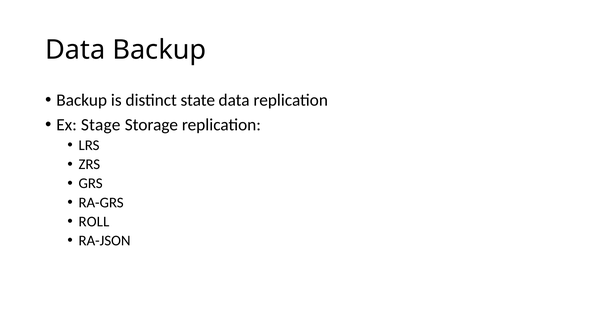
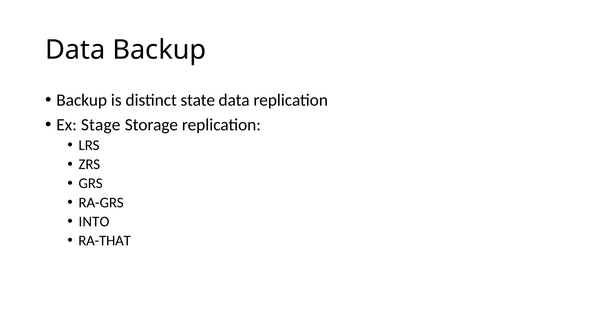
ROLL: ROLL -> INTO (94, 222)
RA-JSON: RA-JSON -> RA-THAT (105, 241)
